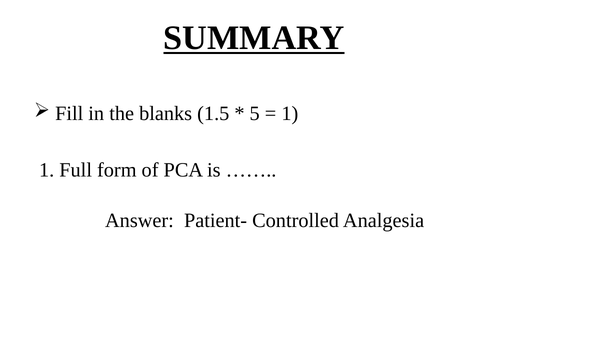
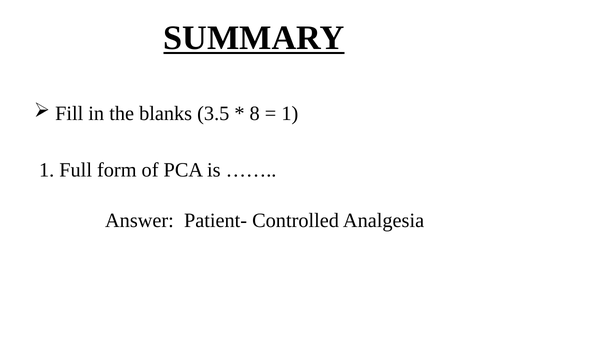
1.5: 1.5 -> 3.5 (213, 113)
5: 5 -> 8 (255, 113)
